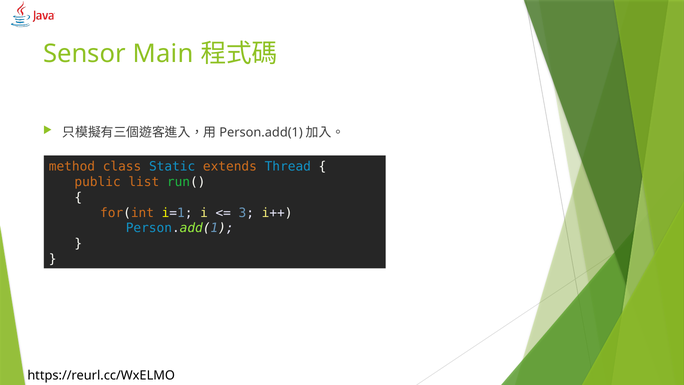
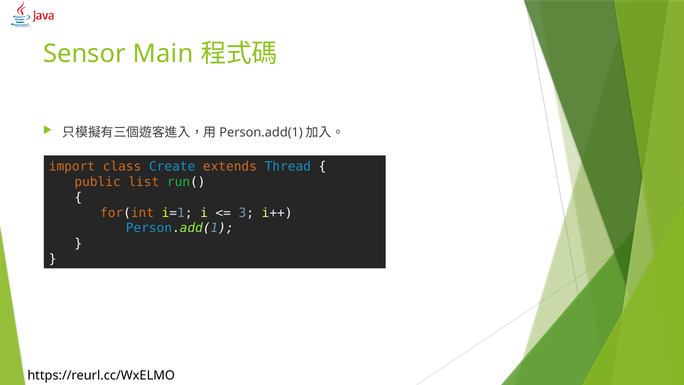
method: method -> import (72, 166)
Static: Static -> Create (172, 166)
